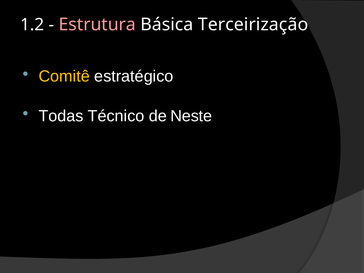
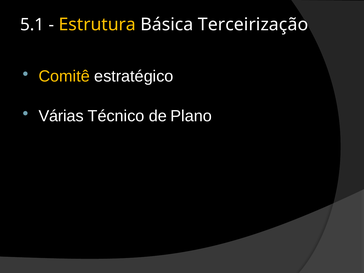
1.2: 1.2 -> 5.1 (32, 25)
Estrutura colour: pink -> yellow (97, 25)
Todas: Todas -> Várias (61, 116)
Neste: Neste -> Plano (191, 116)
